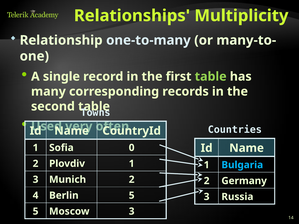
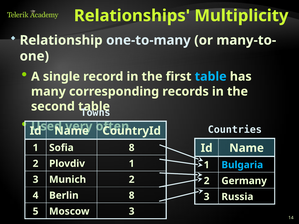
table colour: light green -> light blue (211, 77)
Sofia 0: 0 -> 8 (132, 148)
Berlin 5: 5 -> 8 (132, 196)
